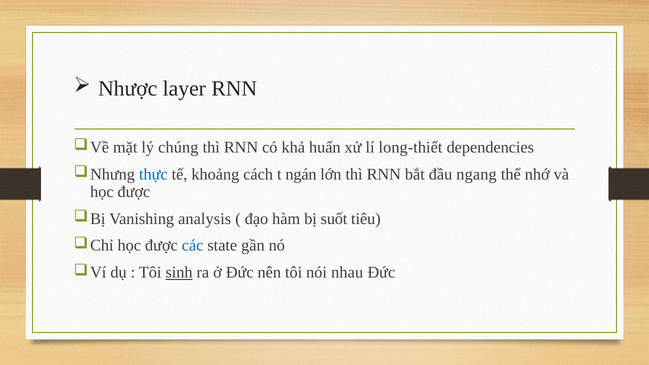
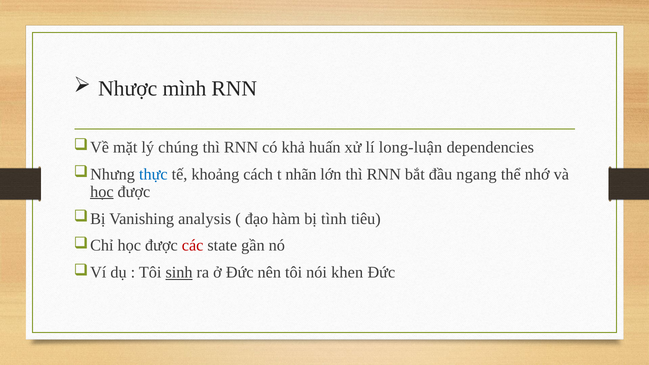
layer: layer -> mình (184, 88)
long-thiết: long-thiết -> long-luận (410, 147)
ngán: ngán -> nhãn (301, 174)
học underline: none -> present (102, 192)
suốt: suốt -> tình (334, 219)
các colour: blue -> red (193, 246)
nhau: nhau -> khen (347, 273)
